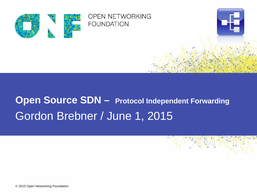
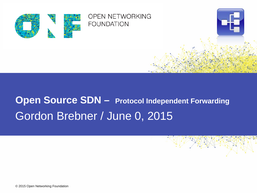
1: 1 -> 0 (140, 116)
